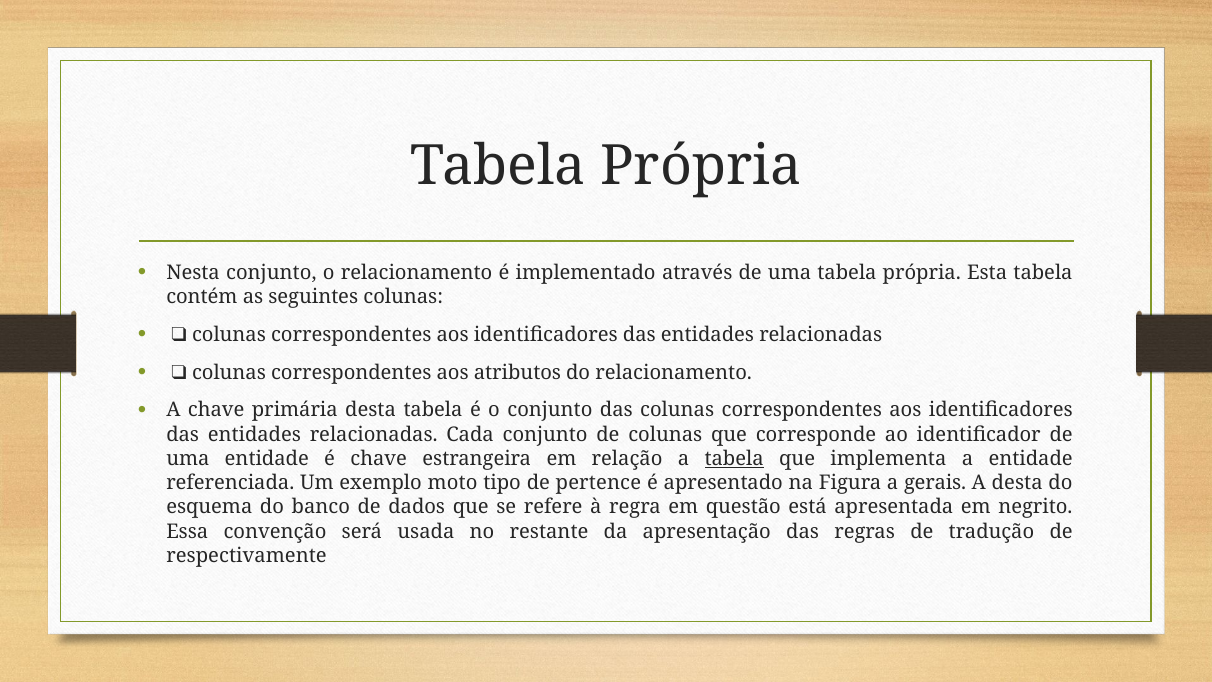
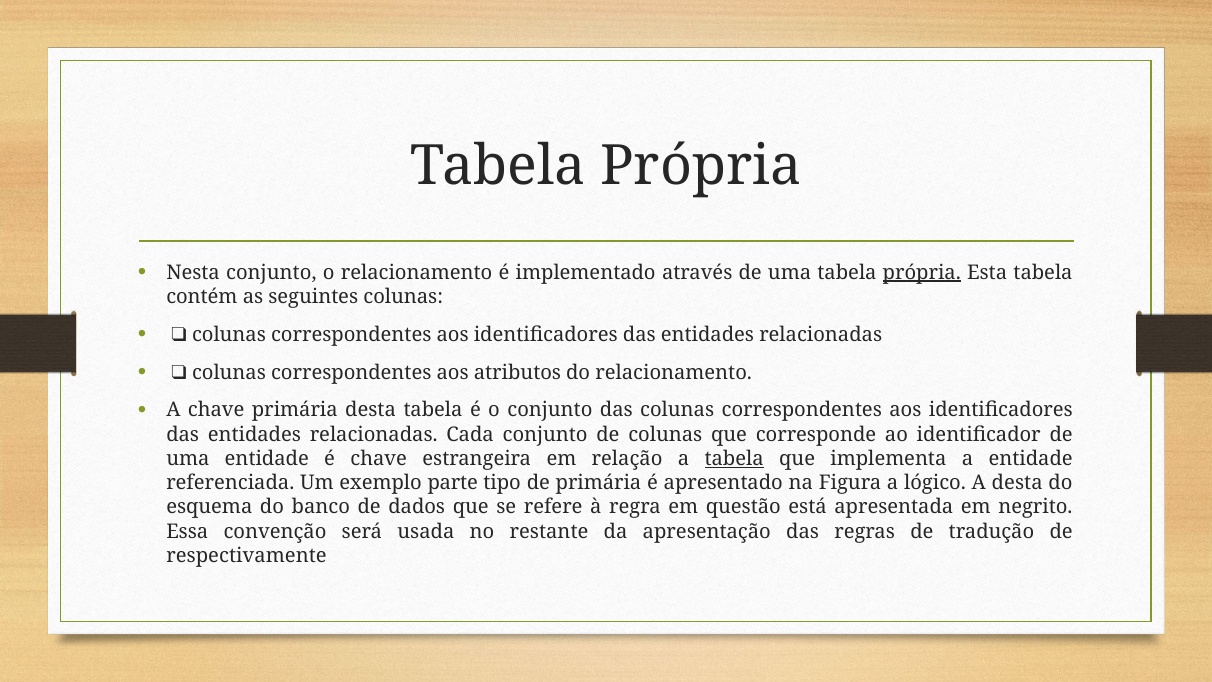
própria underline: none -> present (922, 272)
moto: moto -> parte (453, 483)
de pertence: pertence -> primária (599, 483)
gerais: gerais -> lógico (935, 483)
